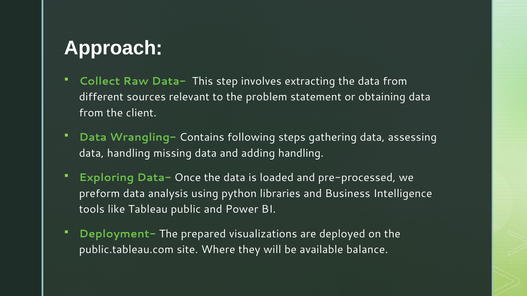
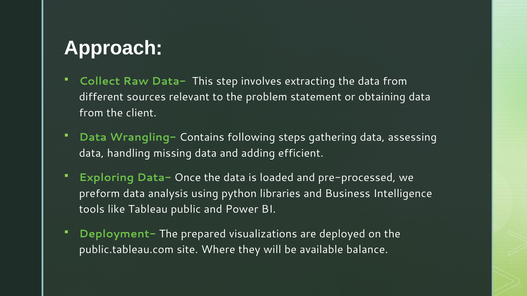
adding handling: handling -> efficient (301, 153)
